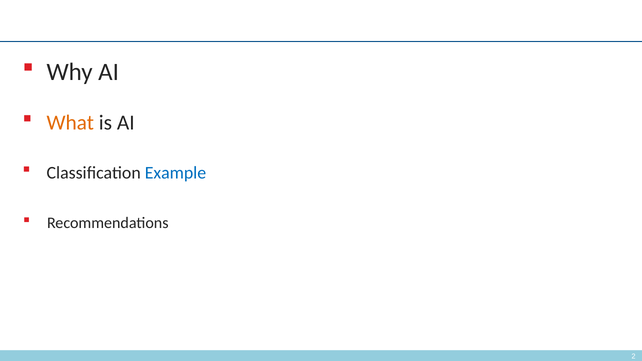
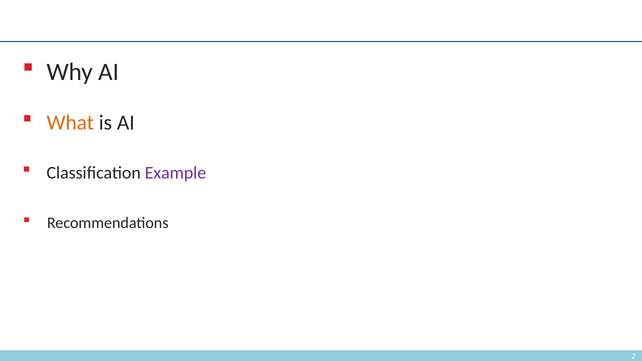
Example colour: blue -> purple (175, 173)
